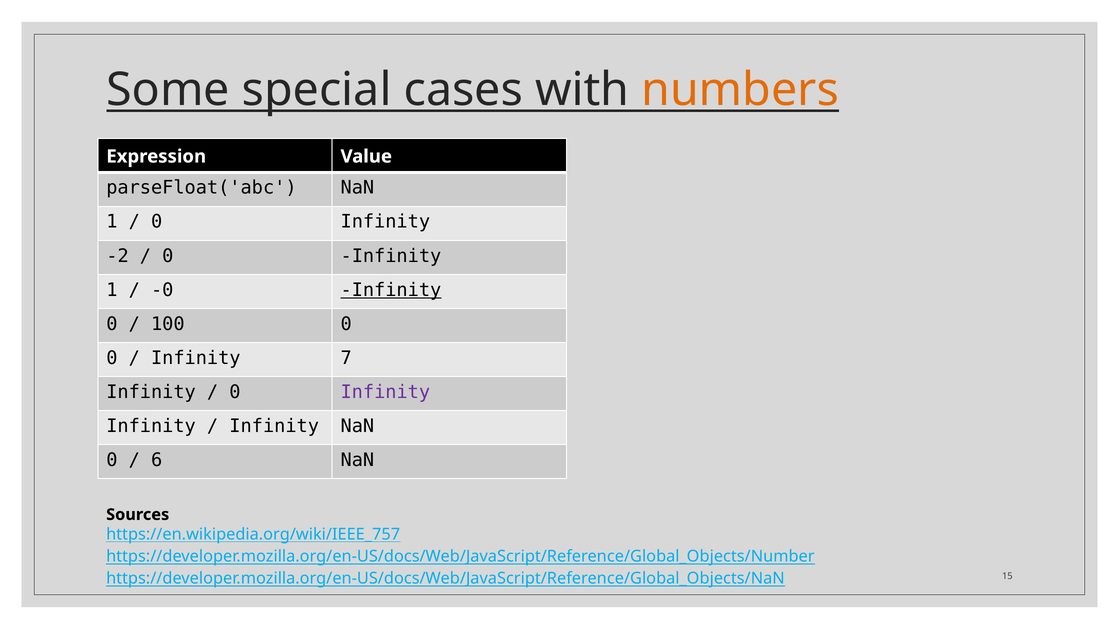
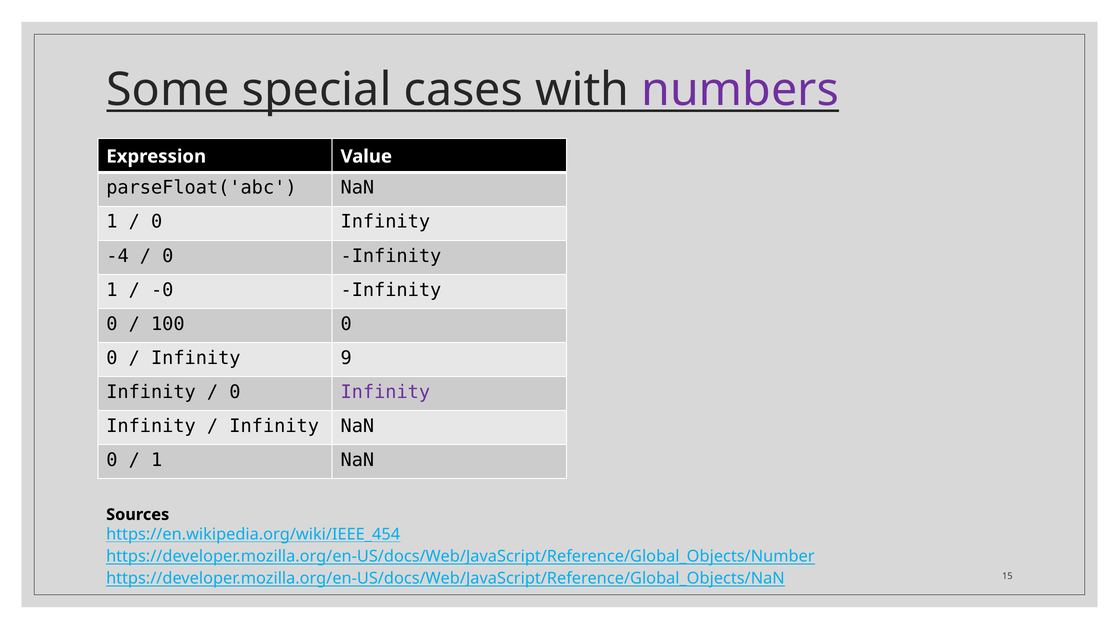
numbers colour: orange -> purple (740, 90)
-2: -2 -> -4 (118, 256)
Infinity underline: present -> none (391, 290)
7: 7 -> 9 (346, 358)
6: 6 -> 1 (157, 460)
https://en.wikipedia.org/wiki/IEEE_757: https://en.wikipedia.org/wiki/IEEE_757 -> https://en.wikipedia.org/wiki/IEEE_454 (253, 535)
